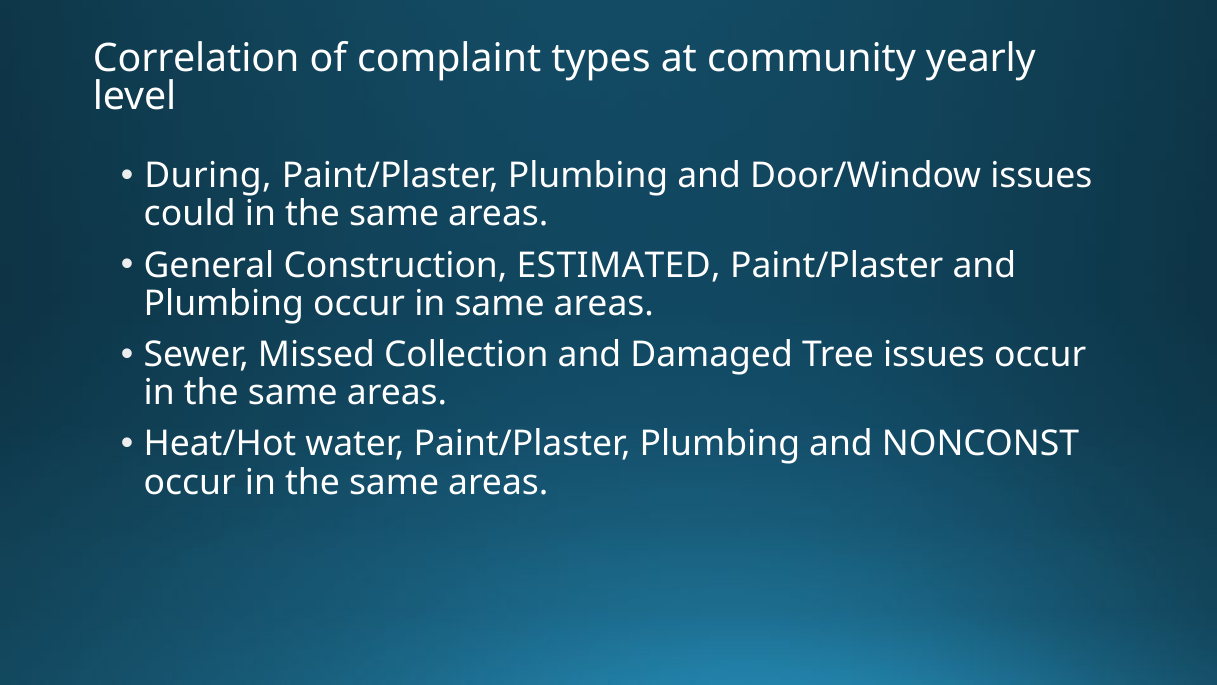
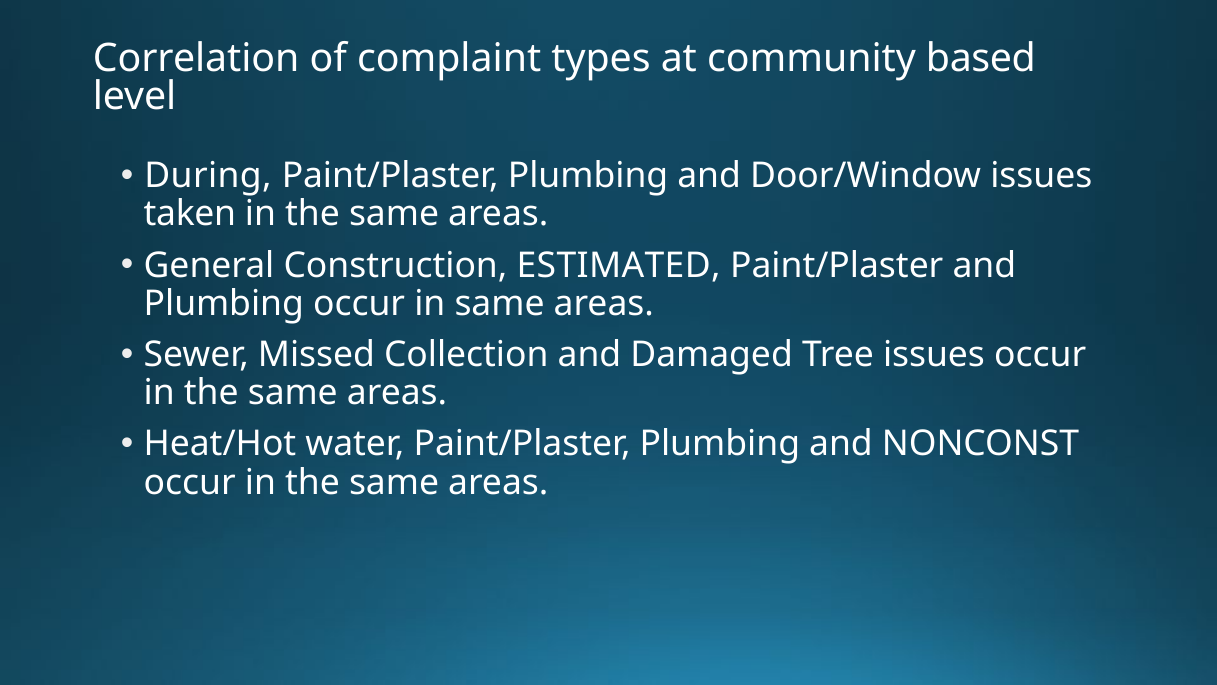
yearly: yearly -> based (981, 59)
could: could -> taken (190, 214)
